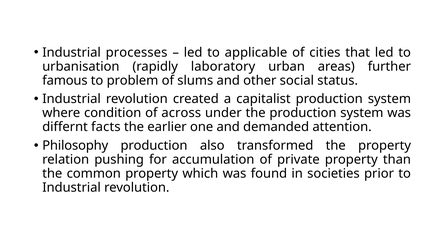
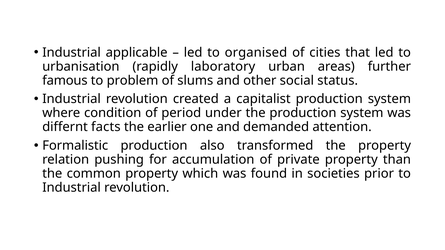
processes: processes -> applicable (137, 53)
applicable: applicable -> organised (256, 53)
across: across -> period (181, 113)
Philosophy: Philosophy -> Formalistic (75, 146)
